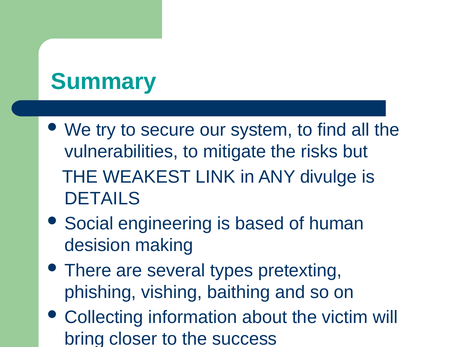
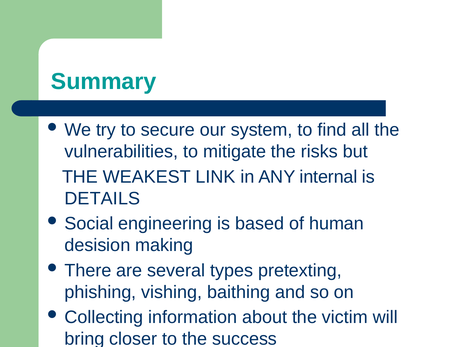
divulge: divulge -> internal (329, 177)
